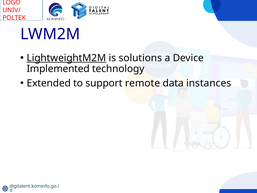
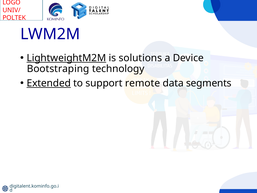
Implemented: Implemented -> Bootstraping (58, 69)
Extended underline: none -> present (49, 83)
instances: instances -> segments (209, 83)
